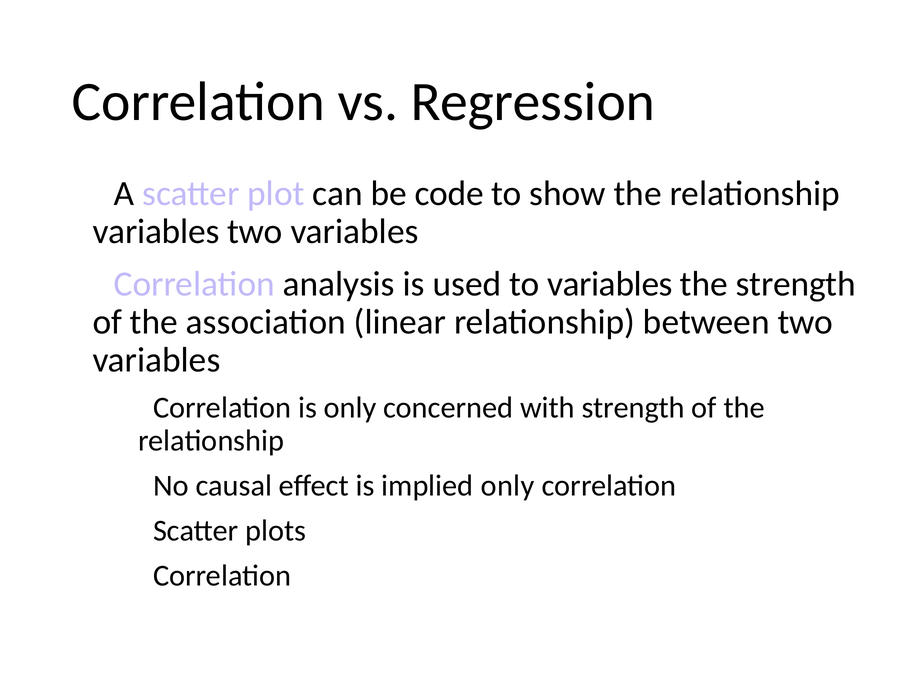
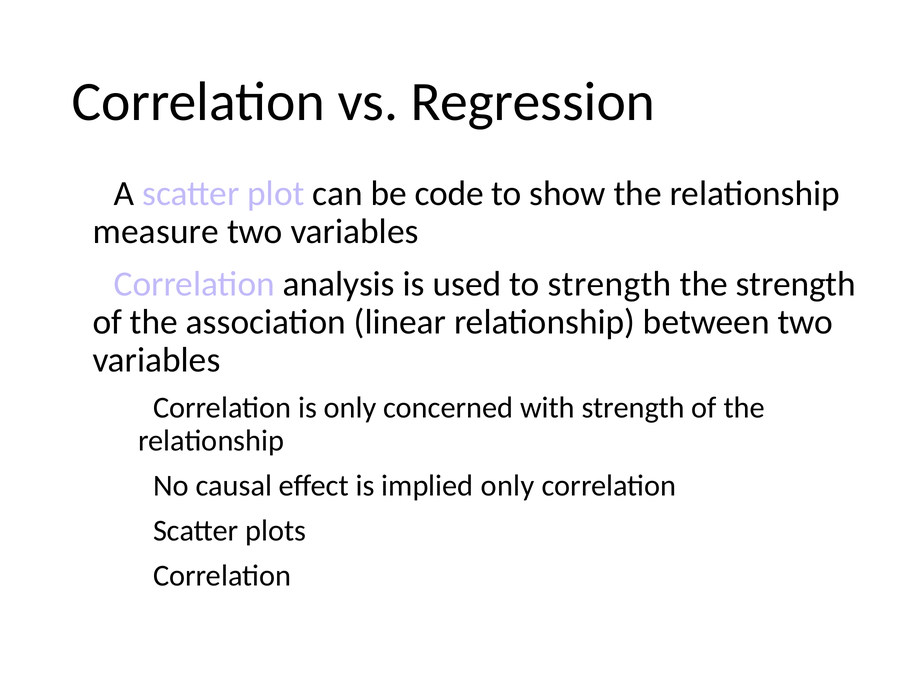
variables: variables -> measure (156, 232)
to variables: variables -> strength (610, 284)
